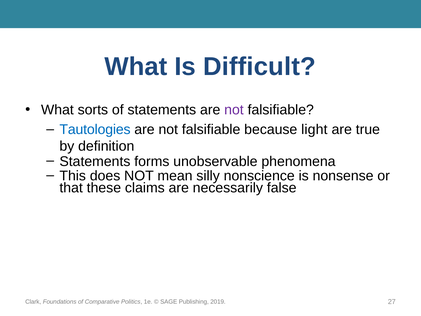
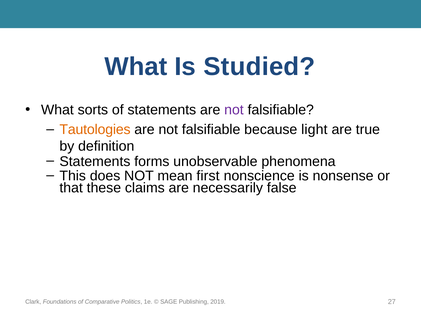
Difficult: Difficult -> Studied (259, 67)
Tautologies colour: blue -> orange (95, 129)
silly: silly -> first (208, 176)
